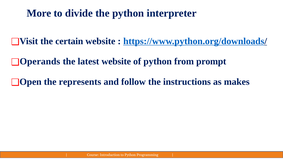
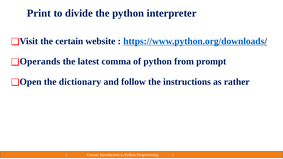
More: More -> Print (39, 13)
latest website: website -> comma (116, 62)
represents: represents -> dictionary (80, 82)
makes: makes -> rather (237, 82)
